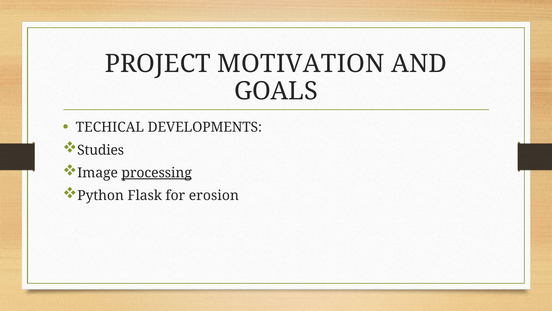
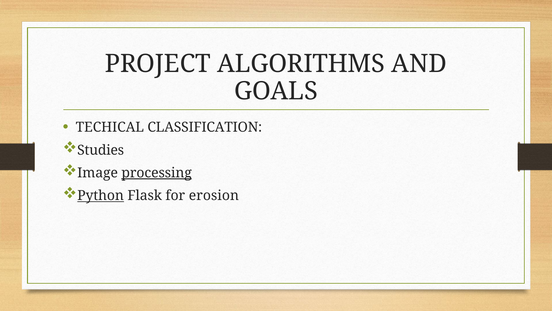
MOTIVATION: MOTIVATION -> ALGORITHMS (301, 64)
DEVELOPMENTS: DEVELOPMENTS -> CLASSIFICATION (205, 127)
Python underline: none -> present (101, 195)
